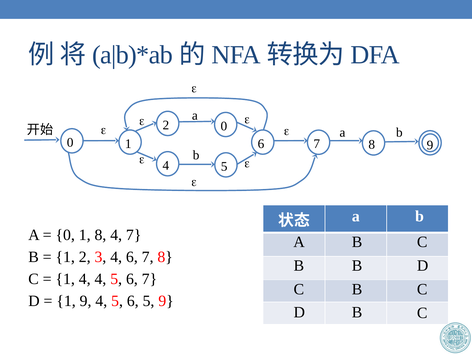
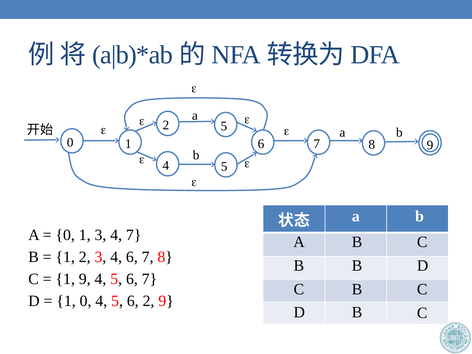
2 0: 0 -> 5 (224, 126)
1 8: 8 -> 3 (100, 235)
4: 4 -> 9 (85, 279)
9: 9 -> 0 (86, 301)
6 5: 5 -> 2 (149, 301)
